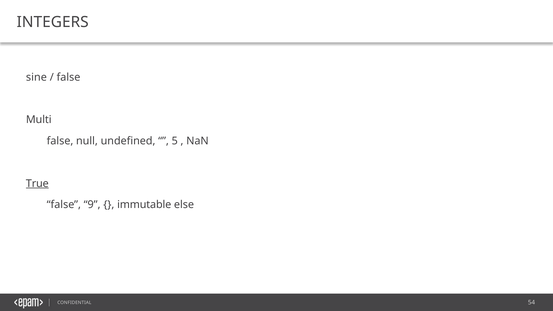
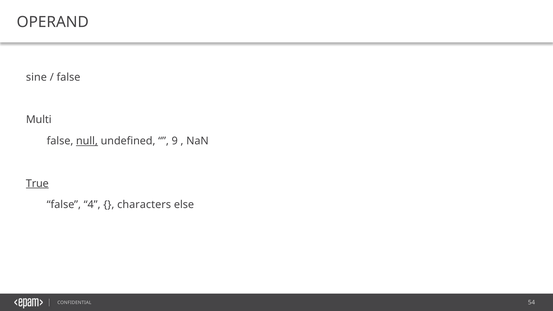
INTEGERS: INTEGERS -> OPERAND (53, 22)
null underline: none -> present (87, 141)
5: 5 -> 9 (175, 141)
9: 9 -> 4 (92, 205)
immutable: immutable -> characters (144, 205)
